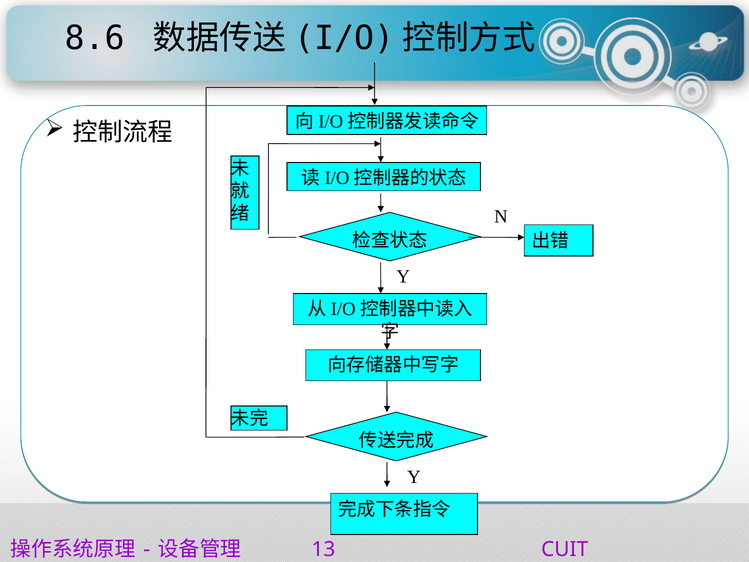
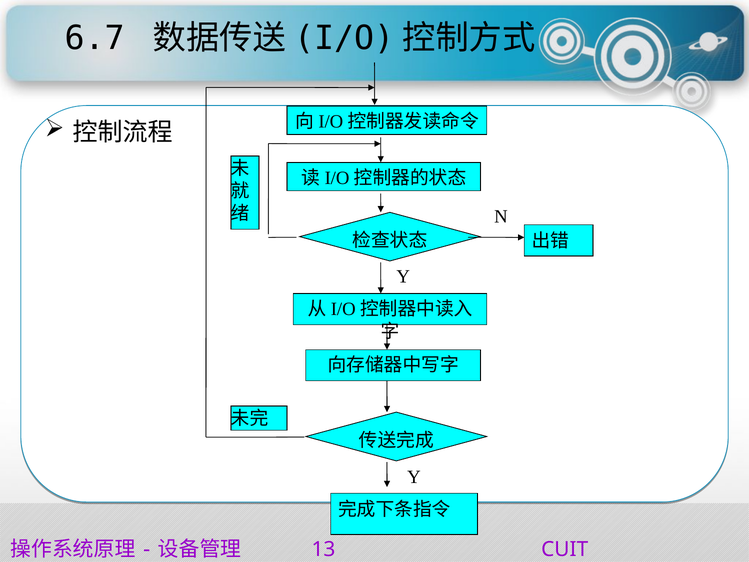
8.6: 8.6 -> 6.7 (95, 38)
